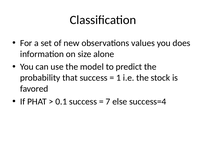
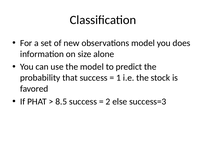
observations values: values -> model (143, 43)
0.1: 0.1 -> 8.5 (61, 102)
7: 7 -> 2 (108, 102)
success=4: success=4 -> success=3 (148, 102)
